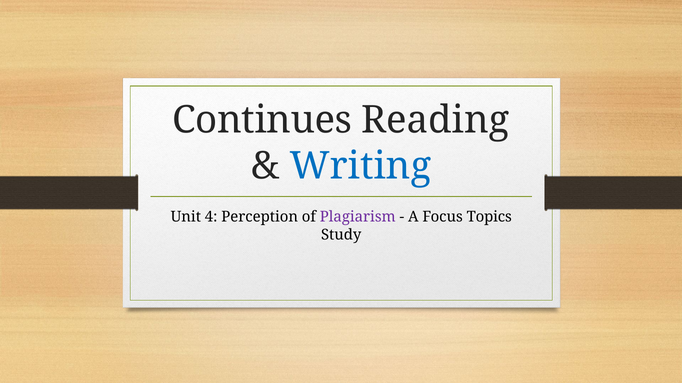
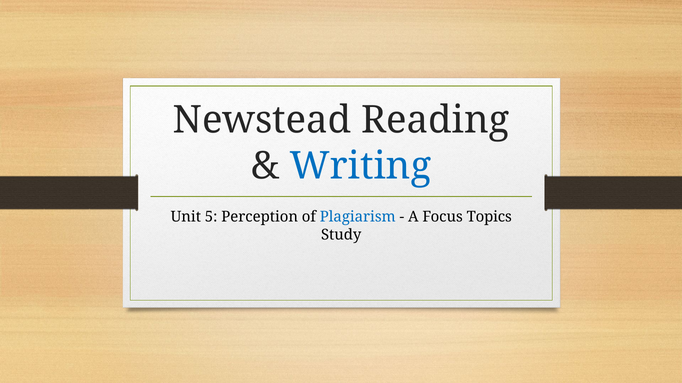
Continues: Continues -> Newstead (262, 121)
4: 4 -> 5 (211, 217)
Plagiarism colour: purple -> blue (358, 217)
